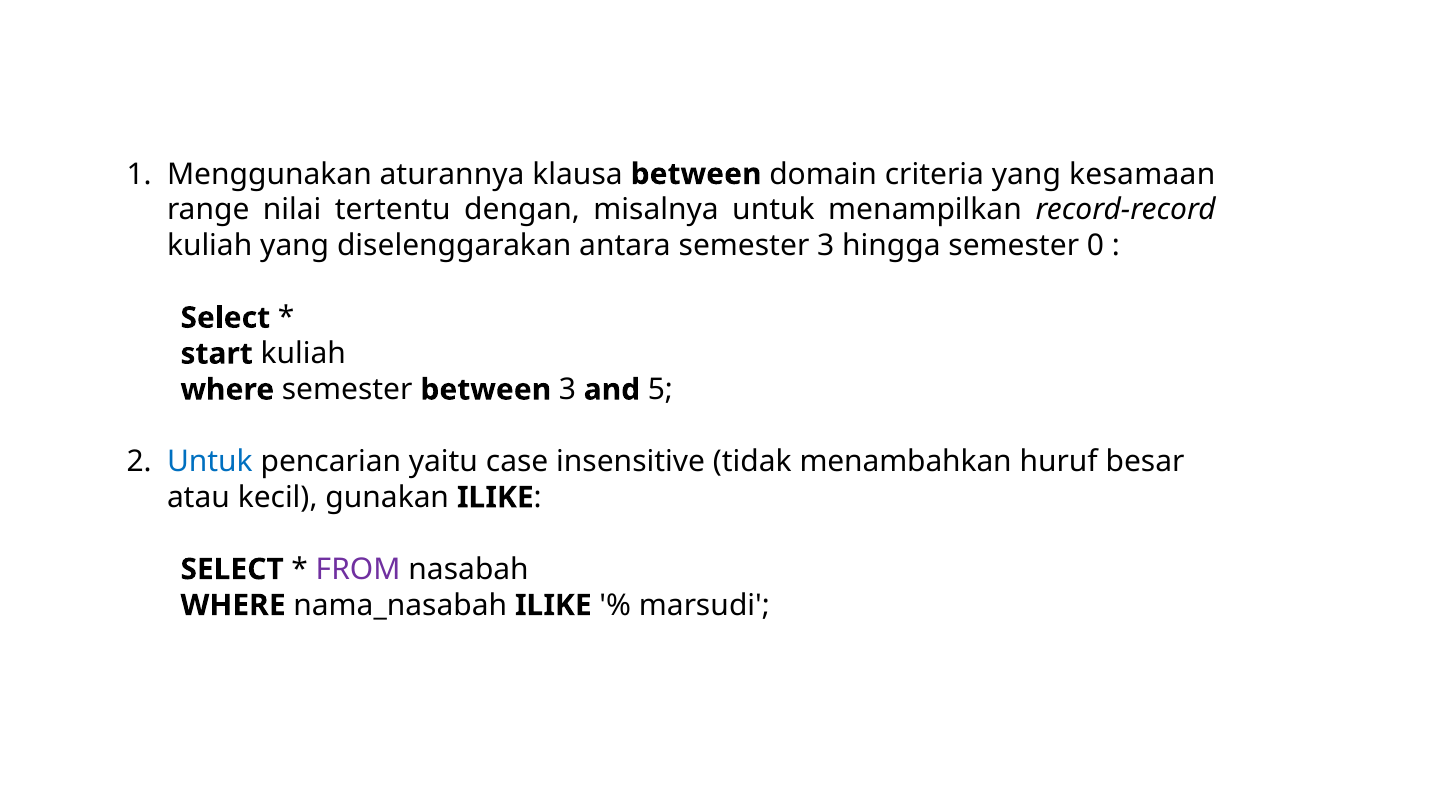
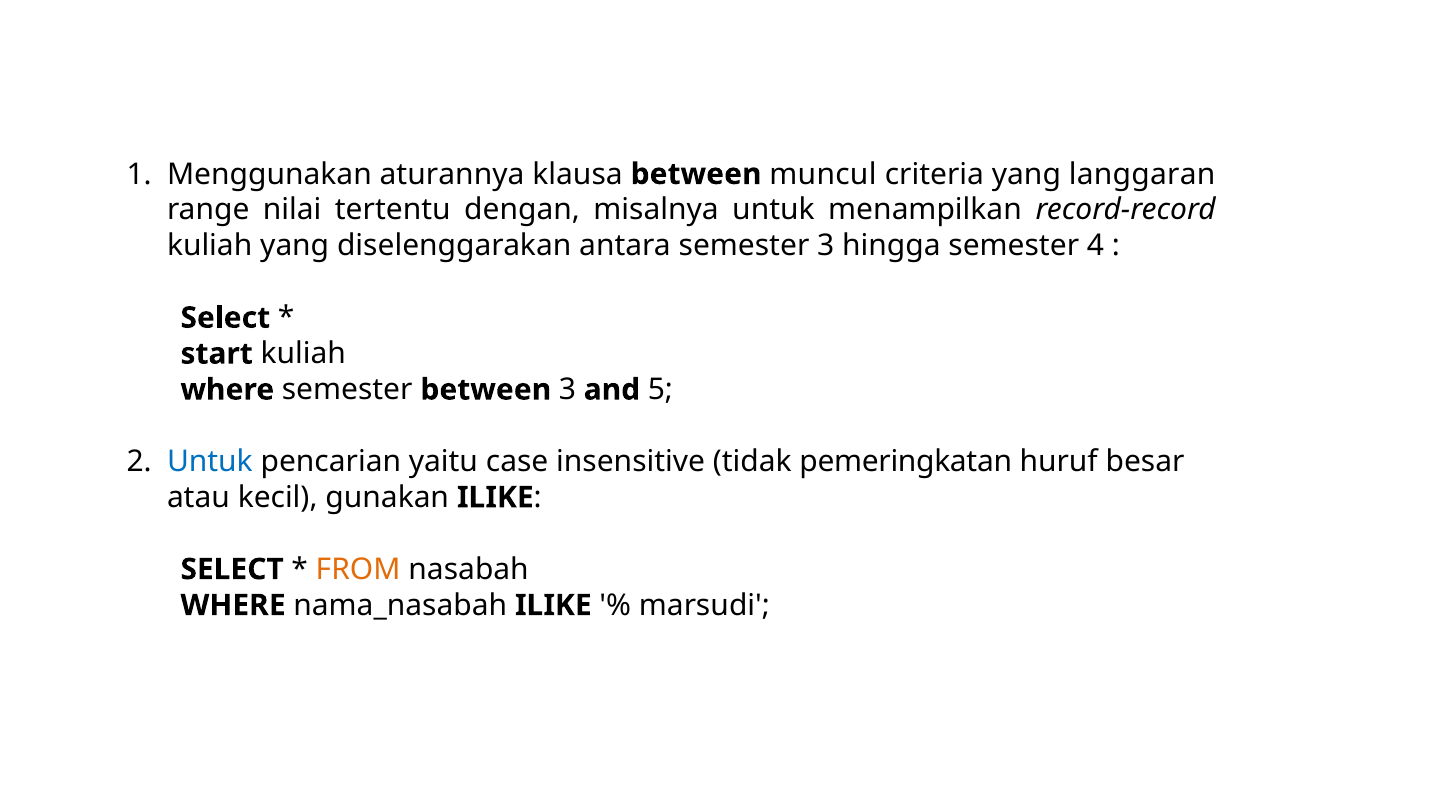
domain: domain -> muncul (823, 174)
kesamaan: kesamaan -> langgaran (1142, 174)
0: 0 -> 4 (1095, 246)
menambahkan: menambahkan -> pemeringkatan (906, 462)
FROM colour: purple -> orange (358, 570)
